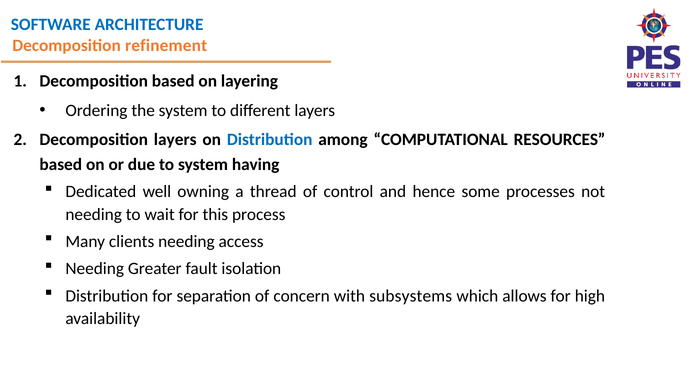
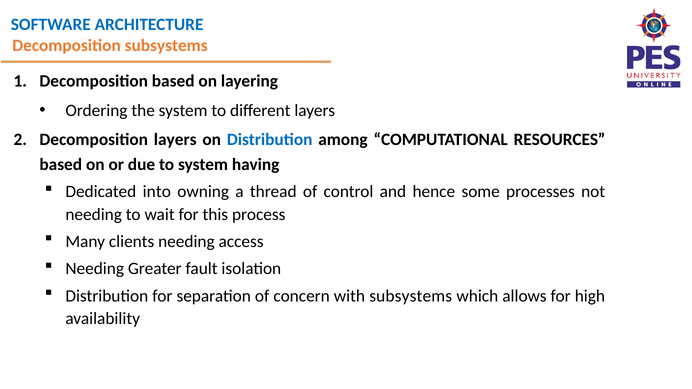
Decomposition refinement: refinement -> subsystems (166, 46)
well: well -> into (157, 192)
